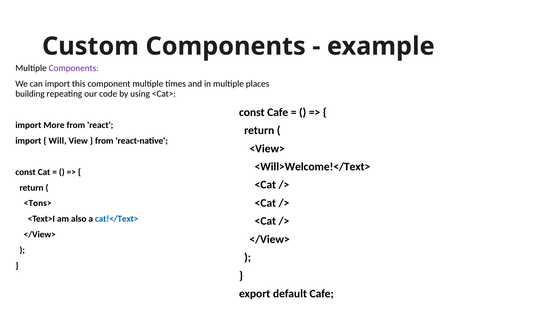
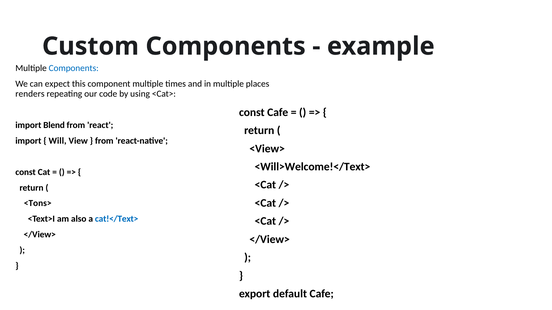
Components colour: purple -> blue (74, 68)
can import: import -> expect (57, 84)
building: building -> renders (30, 94)
More: More -> Blend (54, 125)
